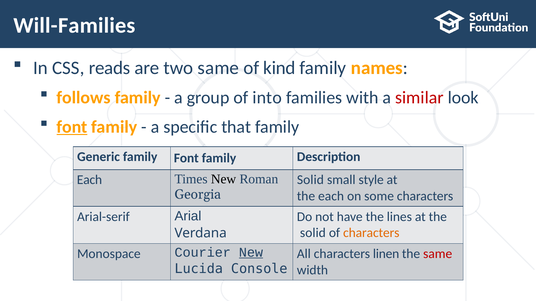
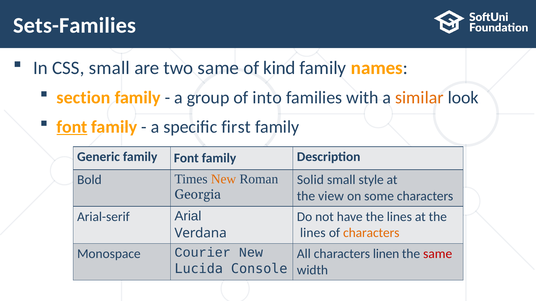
Will-Families: Will-Families -> Sets-Families (75, 25)
CSS reads: reads -> small (109, 68)
follows: follows -> section (84, 98)
similar colour: red -> orange (419, 98)
that: that -> first (236, 127)
Each: Each -> Bold (89, 180)
New colour: black -> orange (224, 179)
the each: each -> view (331, 197)
solid: solid -> lines (313, 233)
New underline: present -> none (251, 253)
